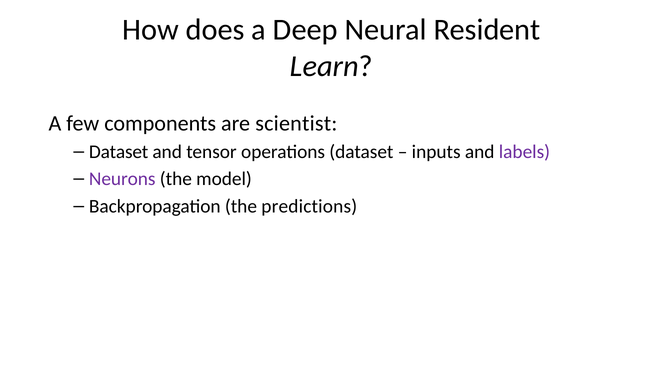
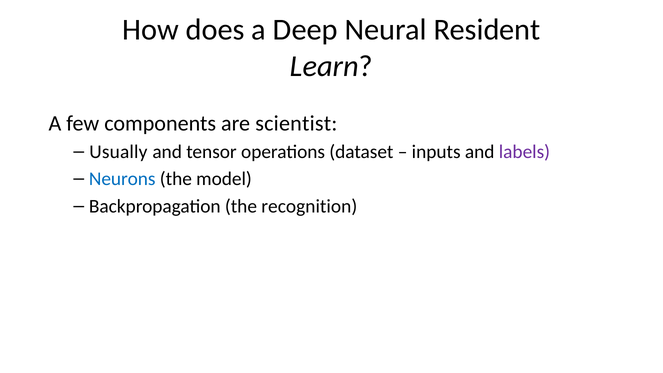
Dataset: Dataset -> Usually (118, 152)
Neurons colour: purple -> blue (122, 179)
predictions: predictions -> recognition (309, 206)
